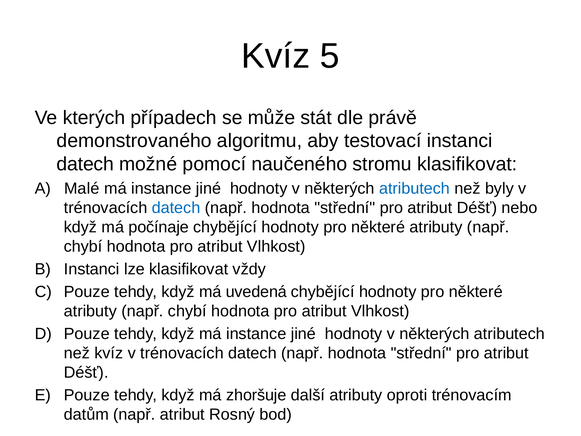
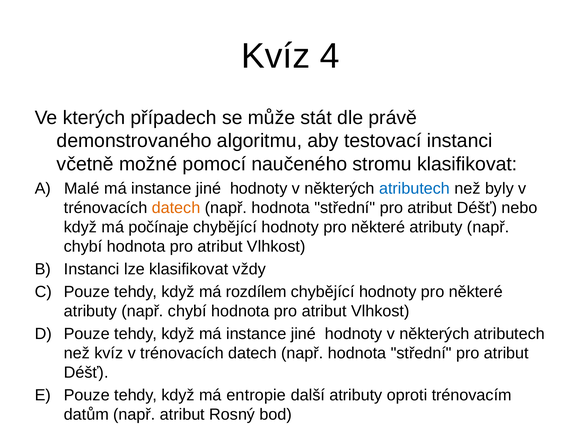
5: 5 -> 4 (330, 56)
datech: datech -> včetně (85, 164)
datech colour: blue -> orange (176, 208)
uvedená: uvedená -> rozdílem (256, 292)
zhoršuje: zhoršuje -> entropie (256, 395)
